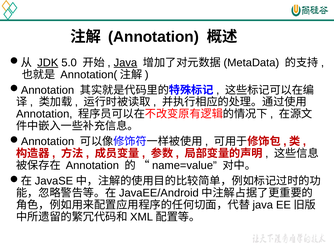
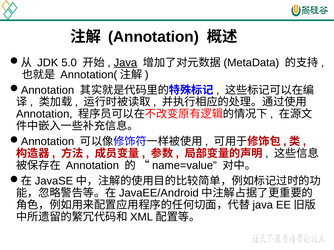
JDK underline: present -> none (48, 63)
